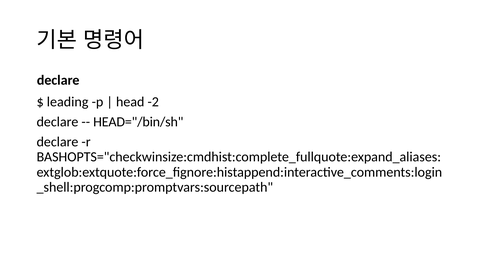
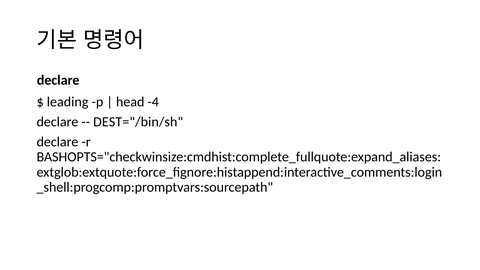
-2: -2 -> -4 (153, 102)
HEAD="/bin/sh: HEAD="/bin/sh -> DEST="/bin/sh (138, 122)
